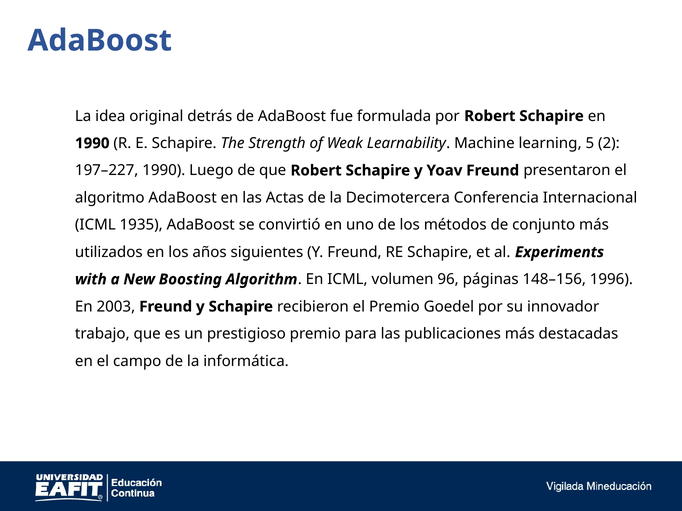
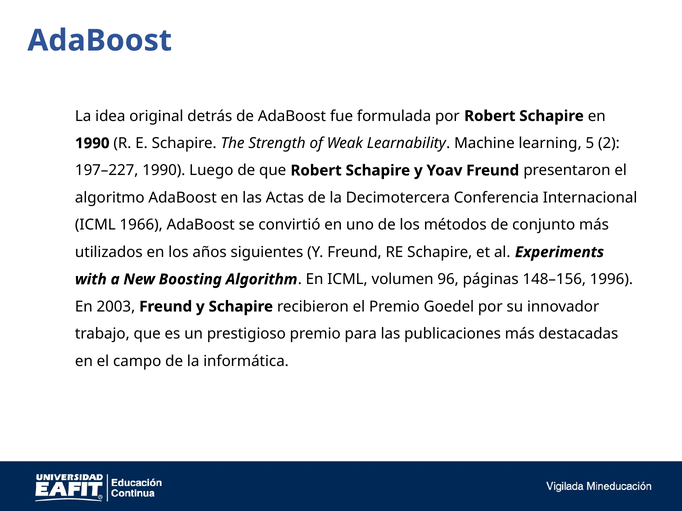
1935: 1935 -> 1966 (141, 225)
